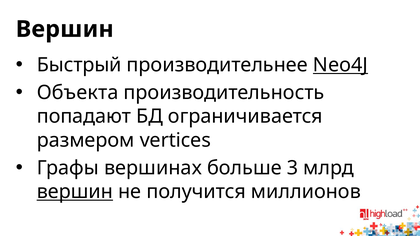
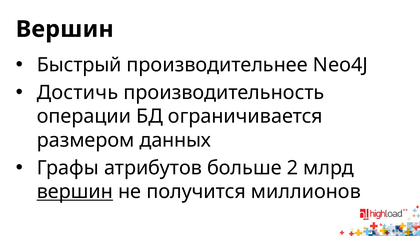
Neo4J underline: present -> none (340, 65)
Объекта: Объекта -> Достичь (78, 93)
попадают: попадают -> операции (84, 117)
vertices: vertices -> данных (175, 140)
вершинах: вершинах -> атрибутов (153, 168)
3: 3 -> 2 (292, 168)
